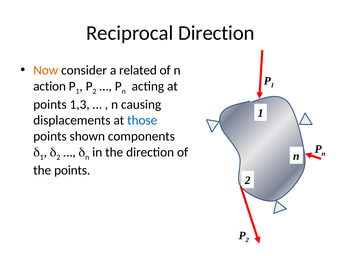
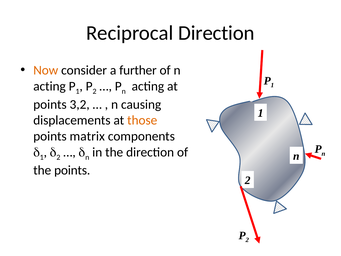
related: related -> further (138, 70)
action: action -> acting (50, 86)
1,3: 1,3 -> 3,2 (80, 104)
those colour: blue -> orange (142, 120)
shown: shown -> matrix (87, 136)
